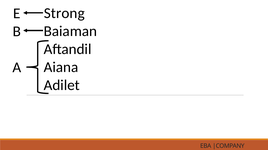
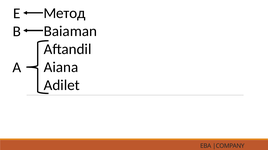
Strong: Strong -> Метод (64, 13)
